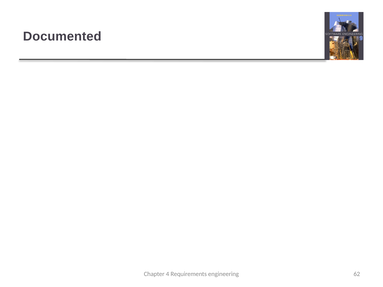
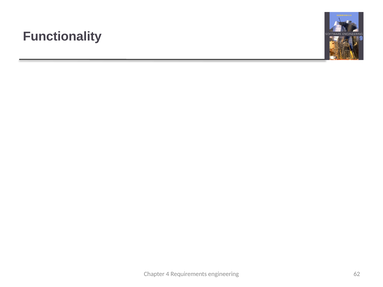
Documented: Documented -> Functionality (62, 36)
